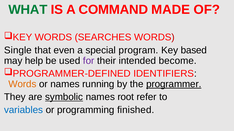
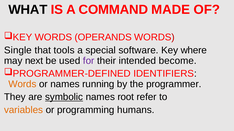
WHAT colour: green -> black (28, 10)
SEARCHES: SEARCHES -> OPERANDS (103, 37)
even: even -> tools (64, 50)
program: program -> software (139, 50)
based: based -> where (194, 50)
help: help -> next (34, 61)
programmer underline: present -> none (174, 84)
variables colour: blue -> orange (24, 110)
finished: finished -> humans (136, 110)
